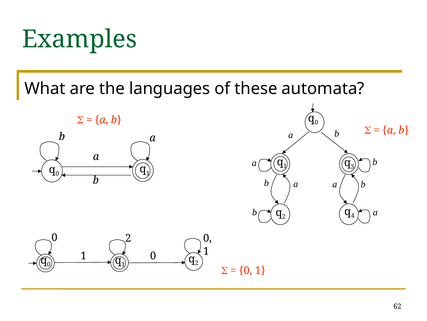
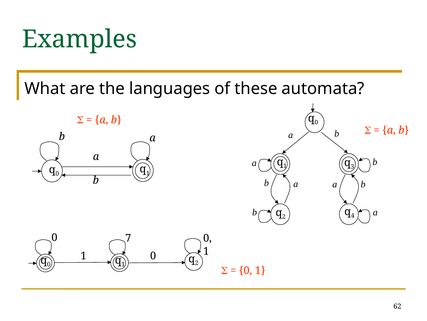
0 2: 2 -> 7 (128, 238)
